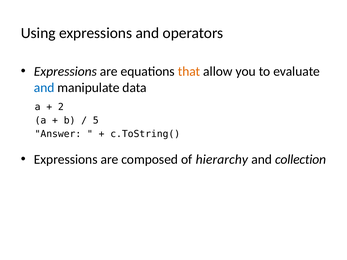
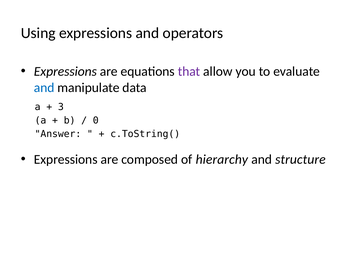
that colour: orange -> purple (189, 72)
2: 2 -> 3 (61, 107)
5: 5 -> 0 (96, 121)
collection: collection -> structure (300, 160)
